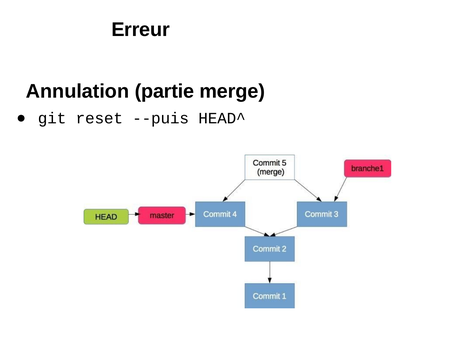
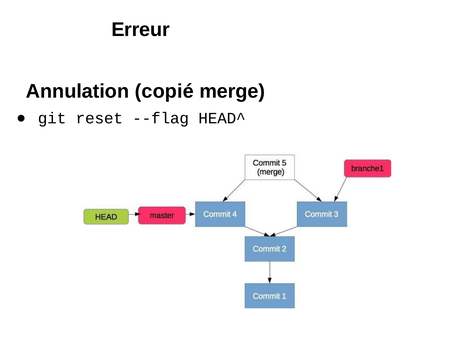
partie: partie -> copié (164, 91)
--puis: --puis -> --flag (161, 118)
